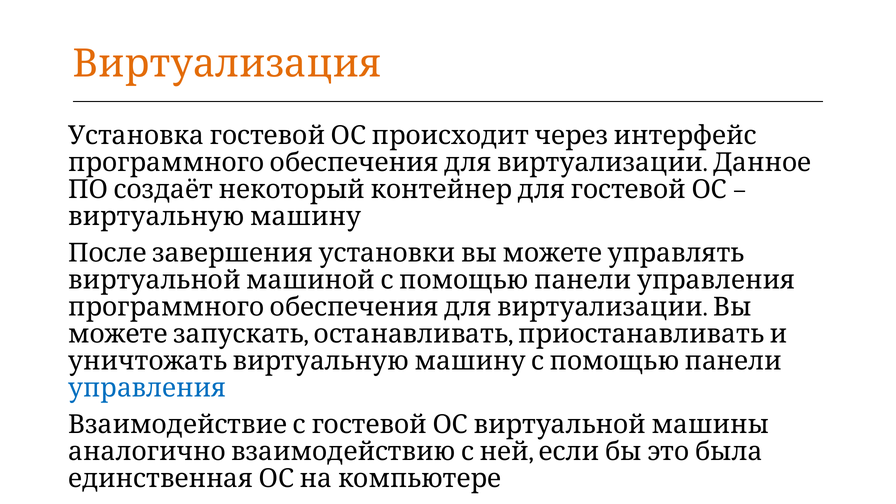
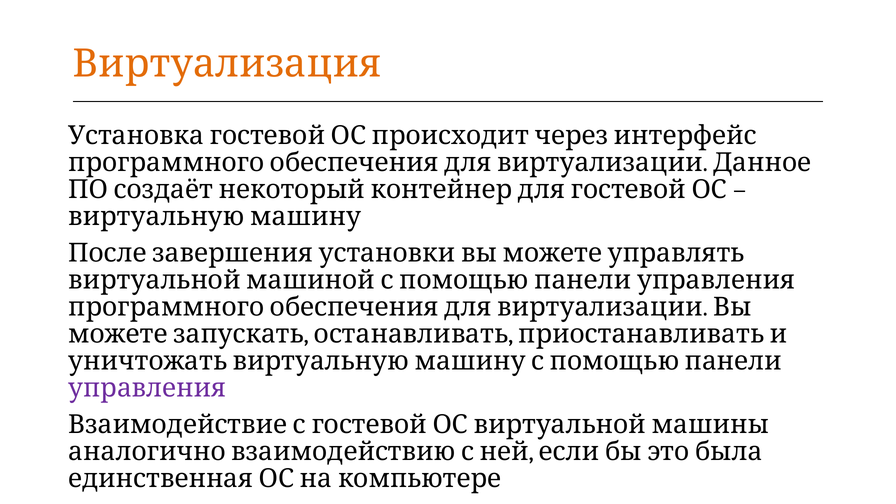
управления colour: blue -> purple (147, 388)
